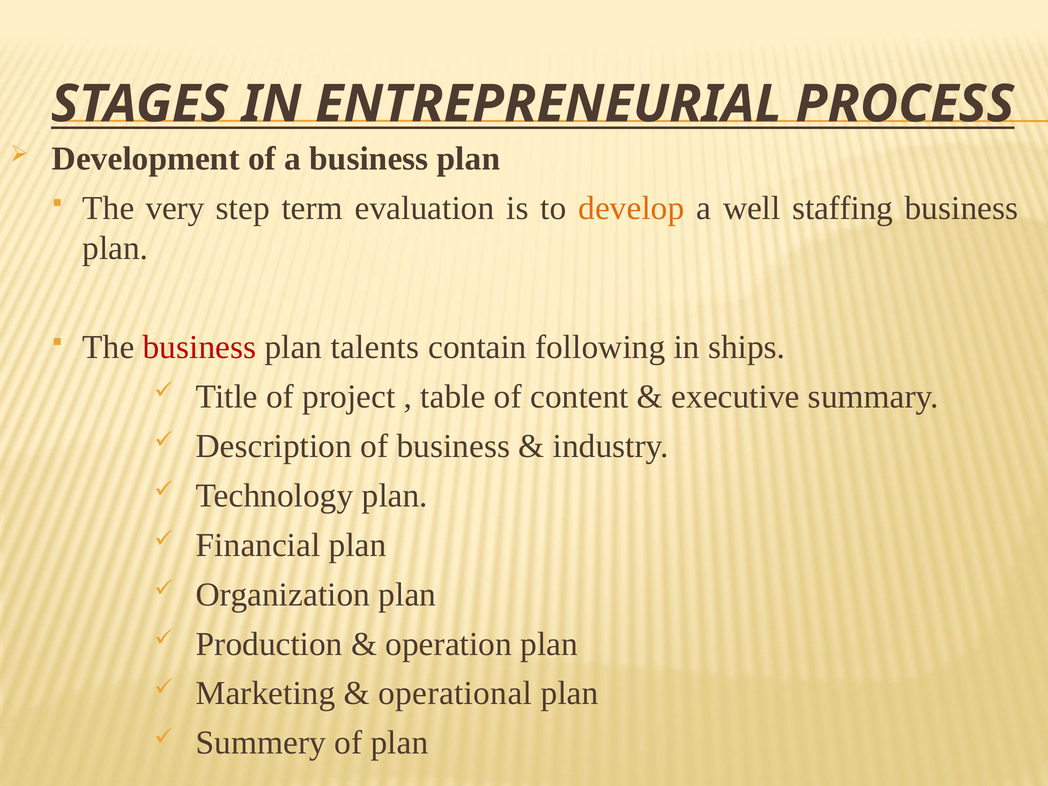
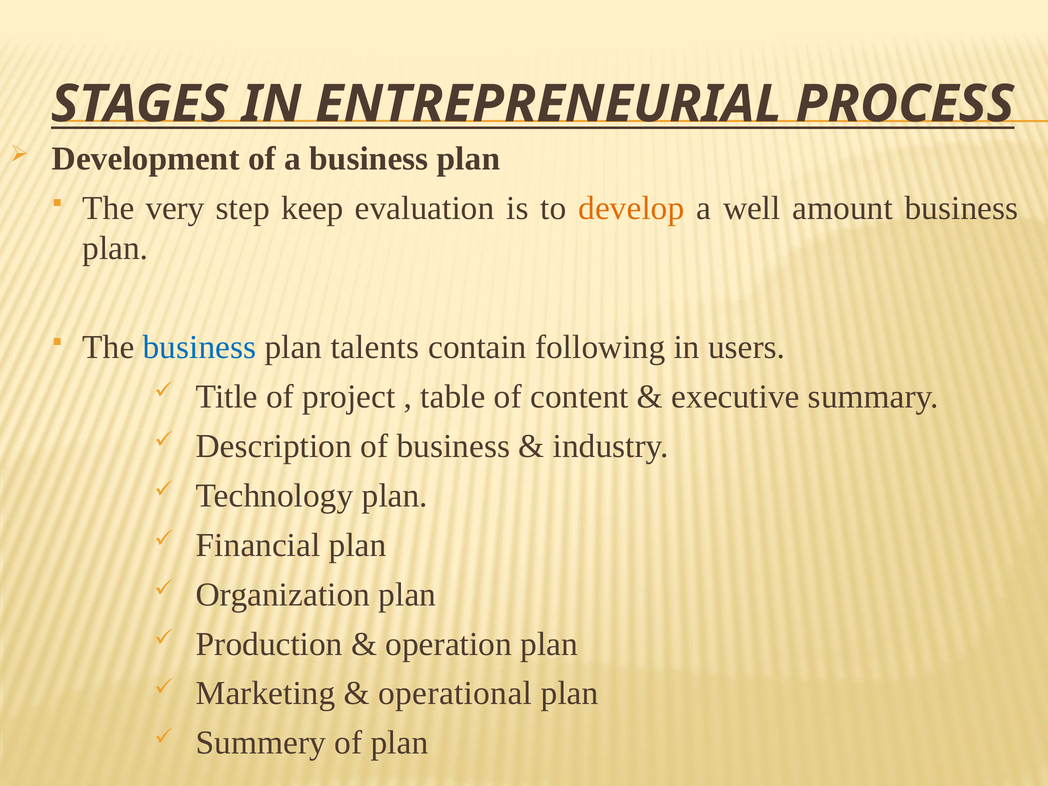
term: term -> keep (313, 208)
staffing: staffing -> amount (843, 208)
business colour: red -> blue (199, 347)
ships: ships -> users (747, 347)
